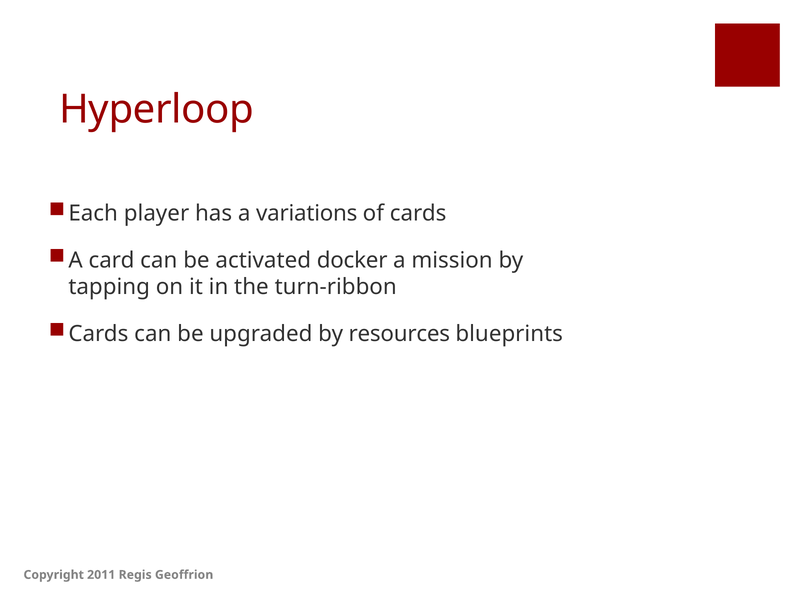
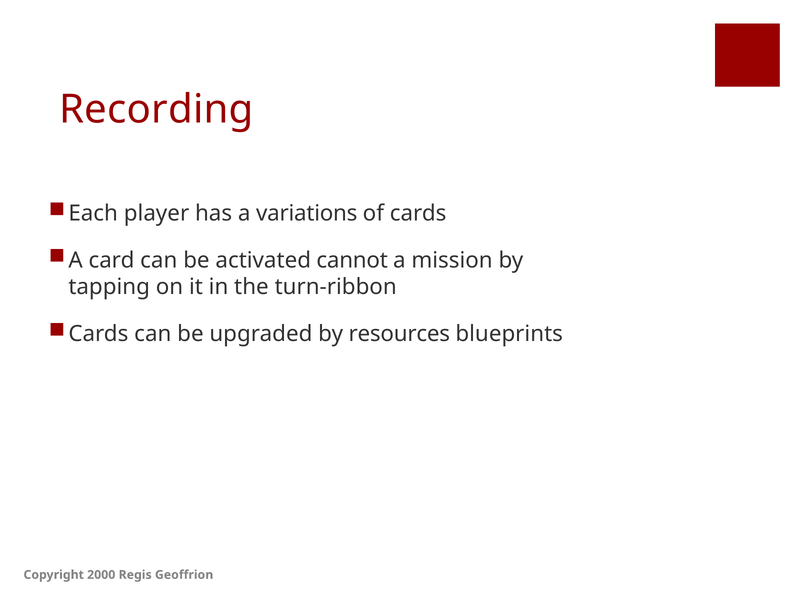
Hyperloop: Hyperloop -> Recording (156, 109)
docker: docker -> cannot (352, 261)
2011: 2011 -> 2000 (101, 576)
